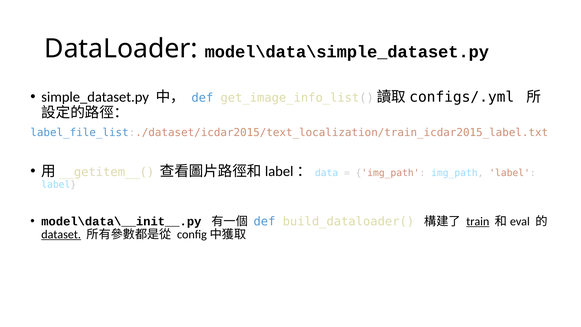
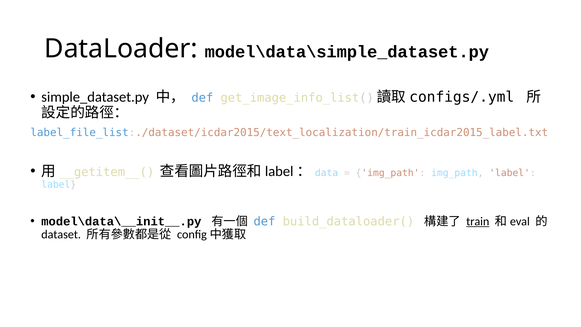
dataset underline: present -> none (61, 234)
